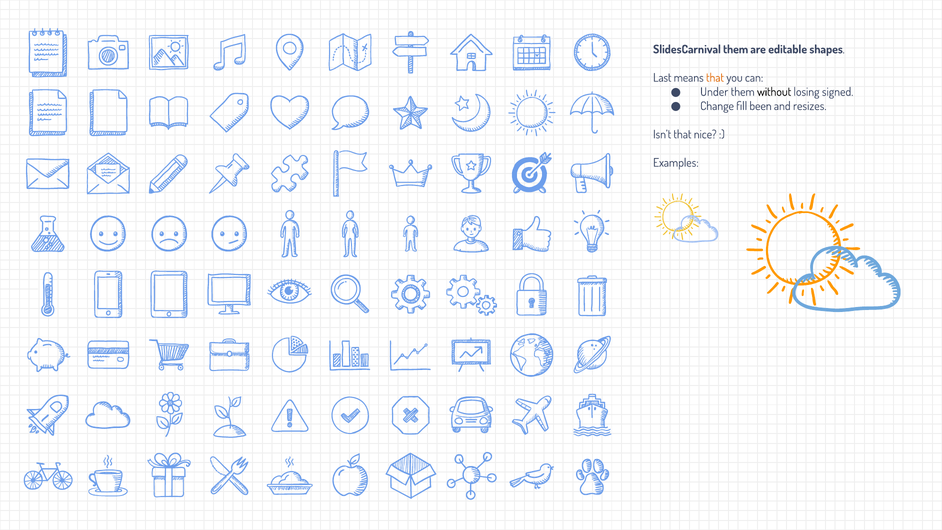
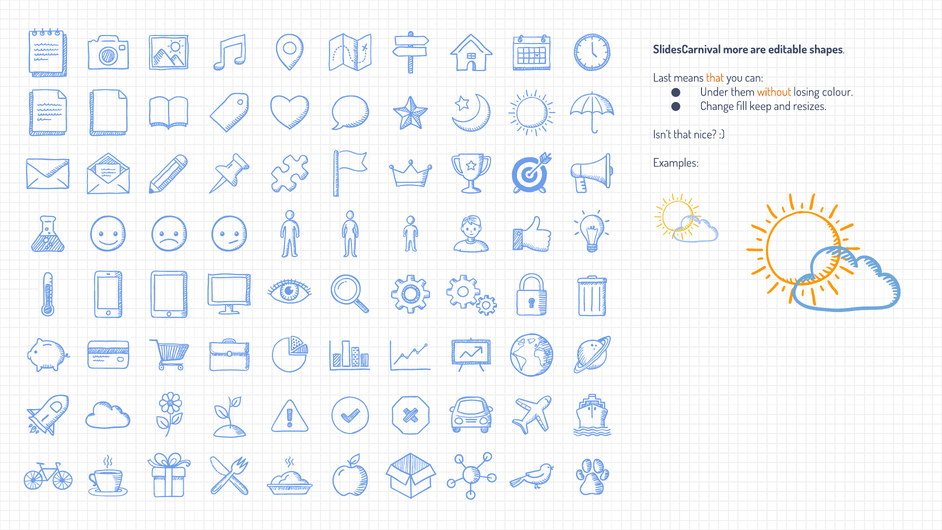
SlidesCarnival them: them -> more (736, 49)
without colour: black -> orange (774, 92)
signed: signed -> colour (838, 92)
been: been -> keep (760, 106)
